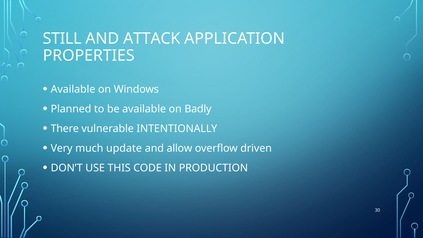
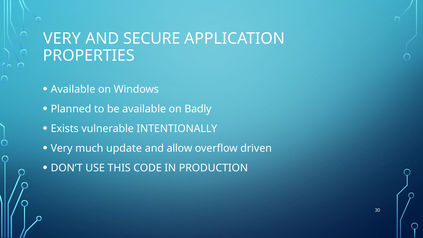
STILL: STILL -> VERY (62, 38)
ATTACK: ATTACK -> SECURE (152, 38)
There: There -> Exists (65, 129)
